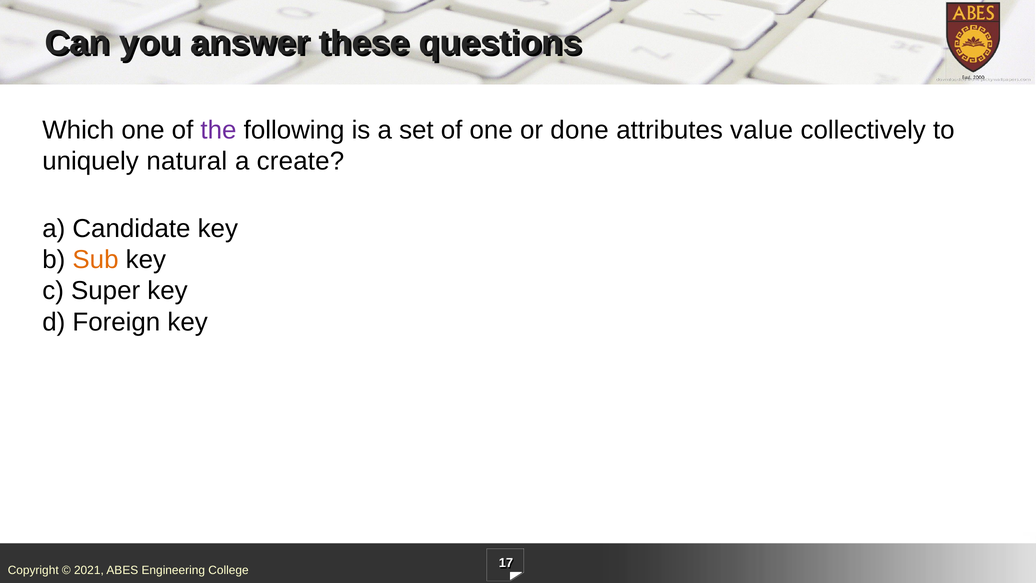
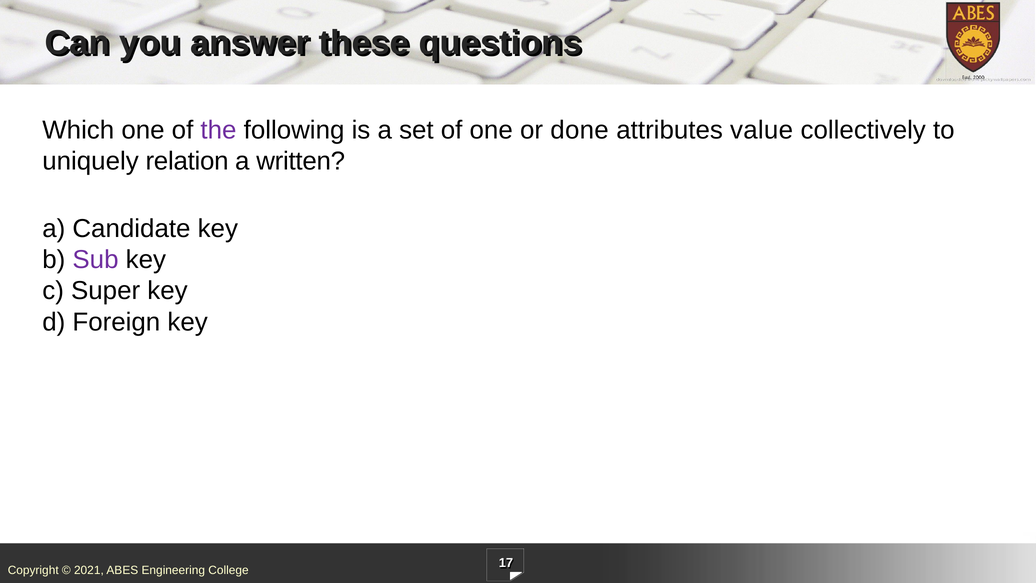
natural: natural -> relation (187, 161)
create: create -> written (301, 161)
Sub colour: orange -> purple (96, 260)
